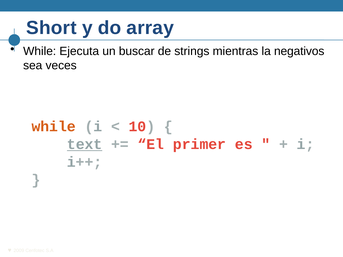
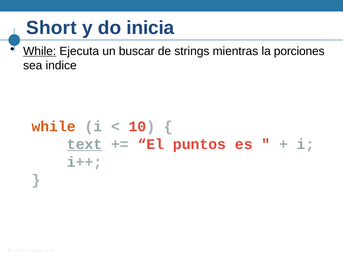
array: array -> inicia (150, 28)
While underline: none -> present (40, 51)
negativos: negativos -> porciones (299, 51)
veces: veces -> indice (61, 65)
primer: primer -> puntos (200, 144)
